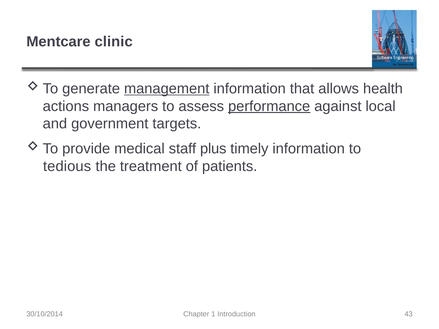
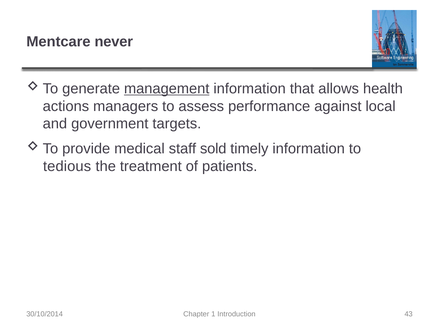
clinic: clinic -> never (114, 42)
performance underline: present -> none (269, 106)
plus: plus -> sold (213, 149)
